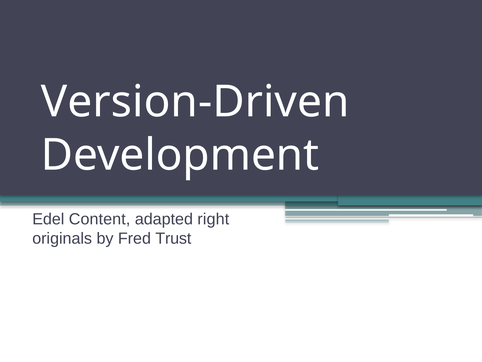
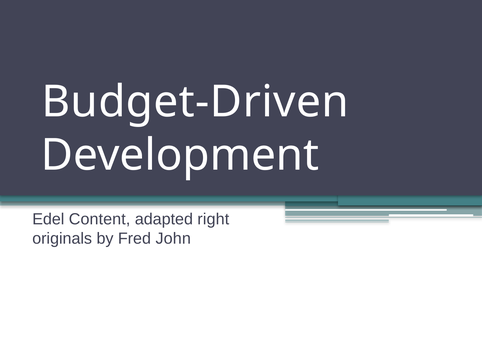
Version-Driven: Version-Driven -> Budget-Driven (195, 102)
Trust: Trust -> John (173, 238)
